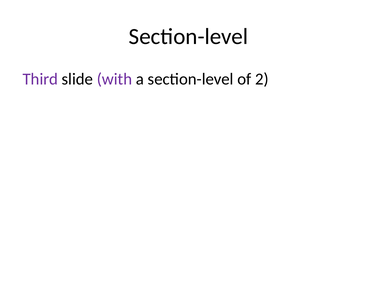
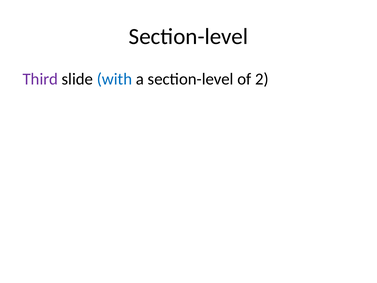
with colour: purple -> blue (114, 79)
